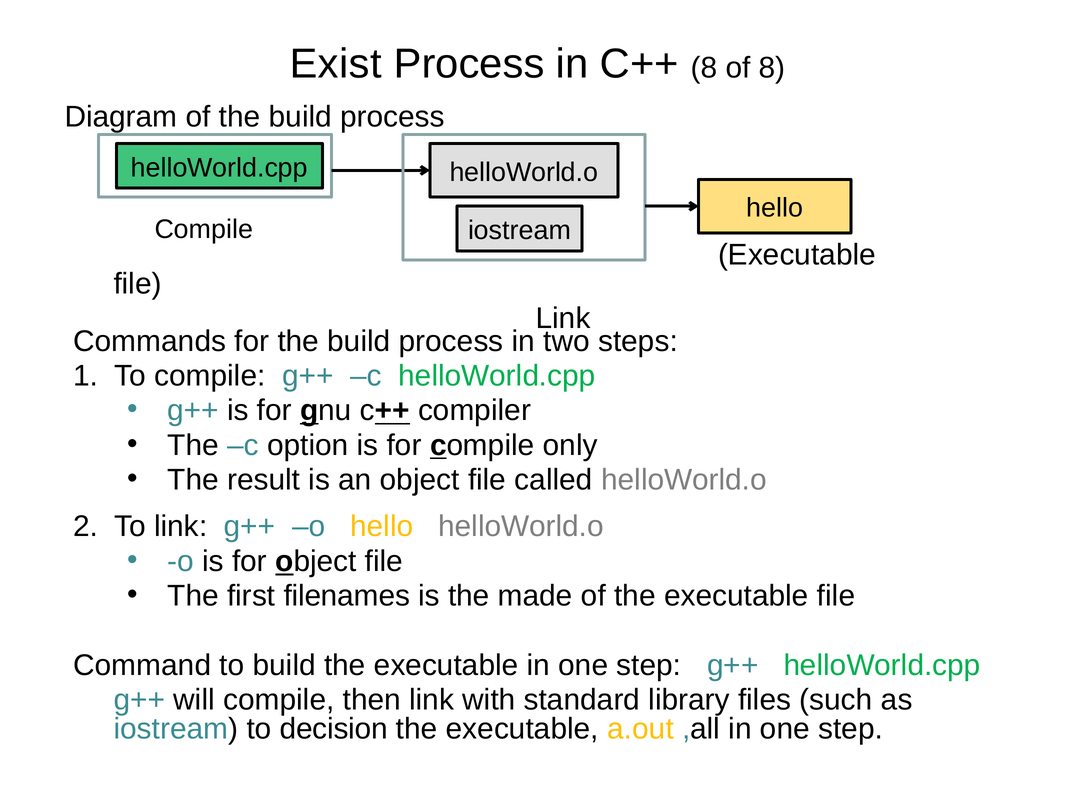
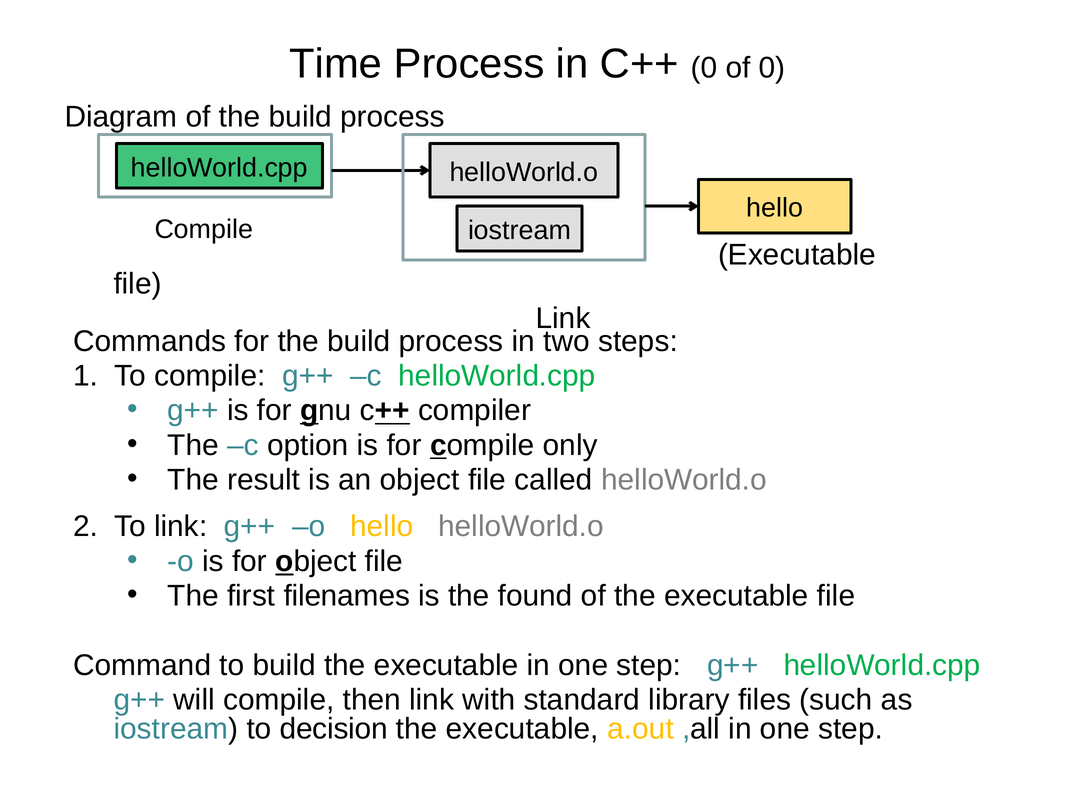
Exist: Exist -> Time (336, 64)
C++ 8: 8 -> 0 (704, 68)
of 8: 8 -> 0 (772, 68)
made: made -> found (535, 595)
